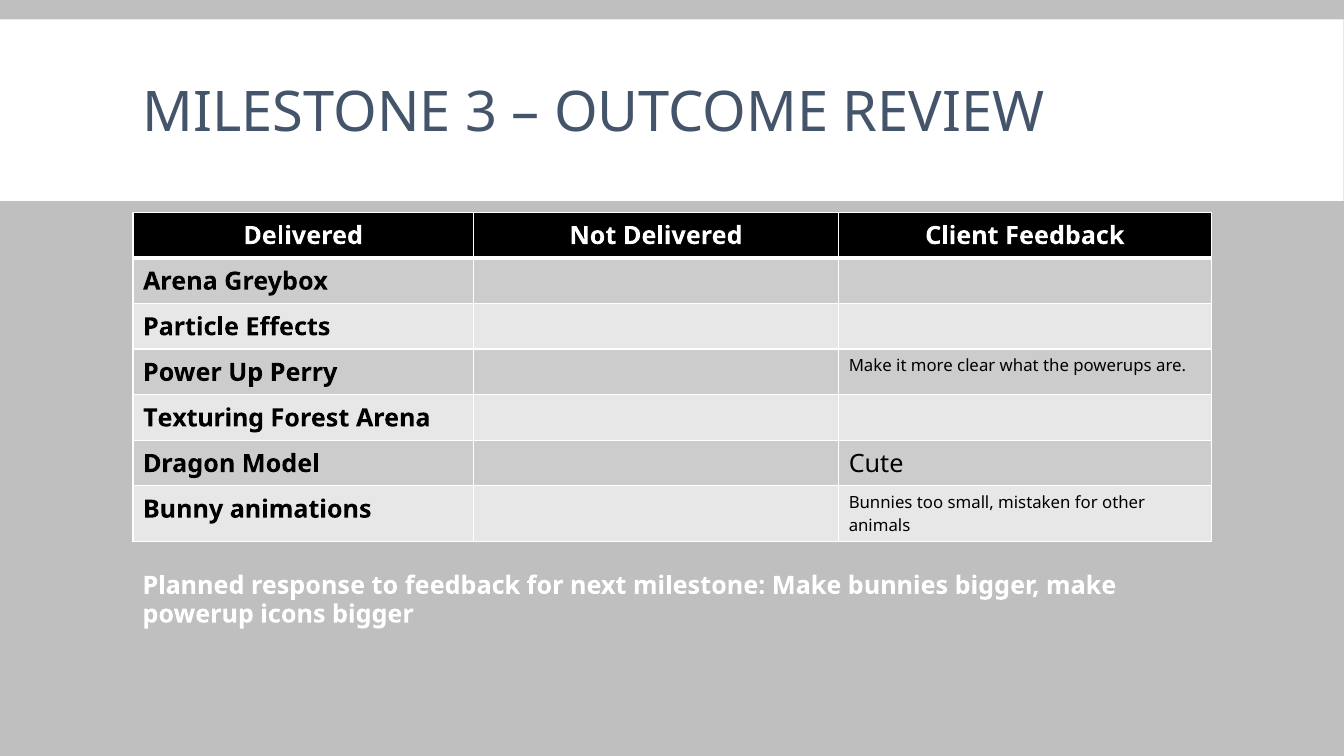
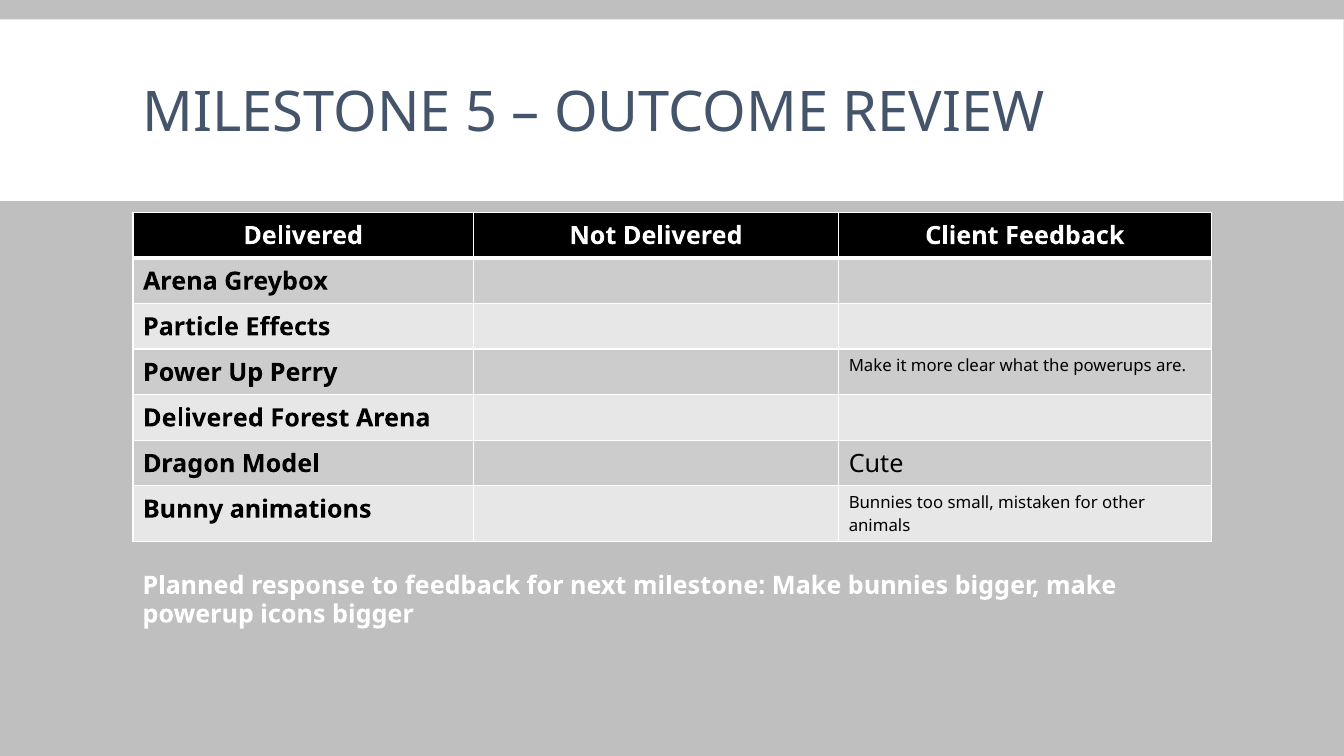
3: 3 -> 5 (481, 113)
Texturing: Texturing -> Delivered (203, 418)
